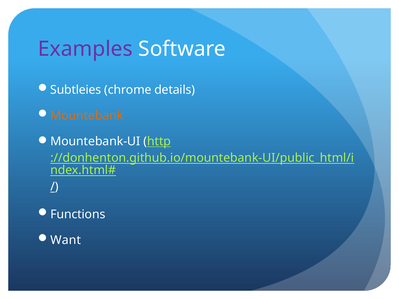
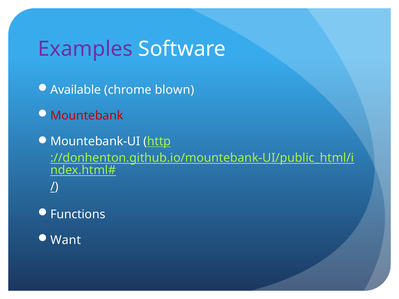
Subtleies: Subtleies -> Available (76, 90)
details: details -> blown (175, 90)
Mountebank colour: orange -> red (87, 116)
